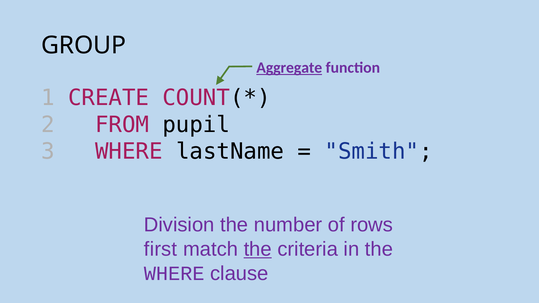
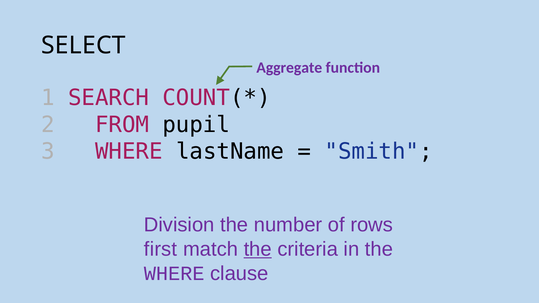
GROUP: GROUP -> SELECT (83, 45)
Aggregate underline: present -> none (289, 68)
CREATE: CREATE -> SEARCH (109, 98)
